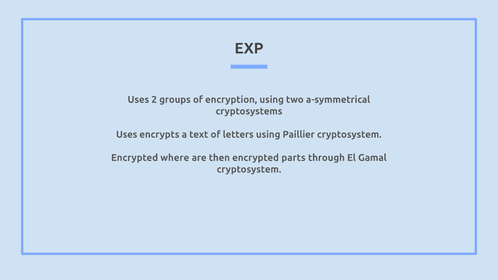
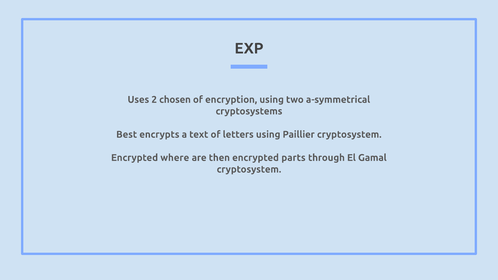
groups: groups -> chosen (175, 100)
Uses: Uses -> Best (127, 135)
